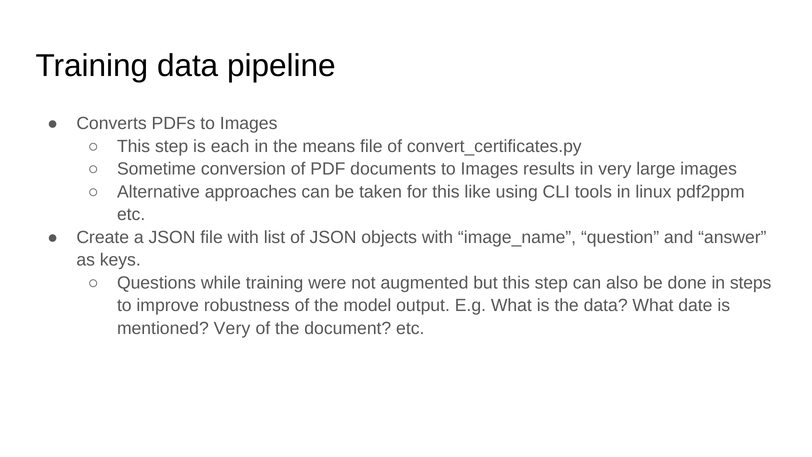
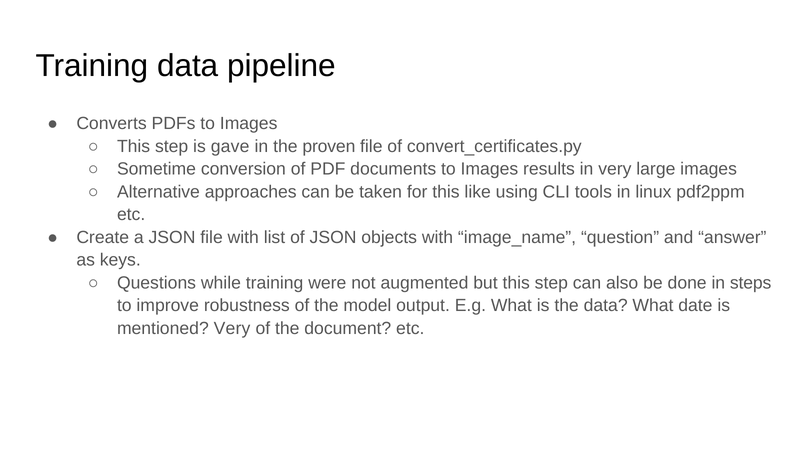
each: each -> gave (230, 146)
means: means -> proven (329, 146)
